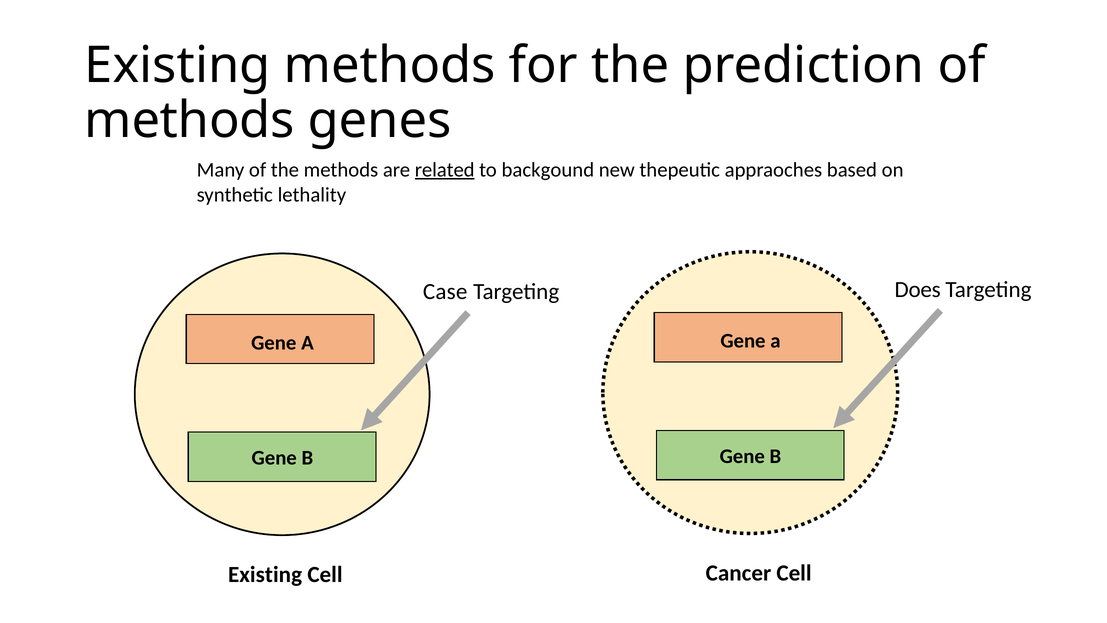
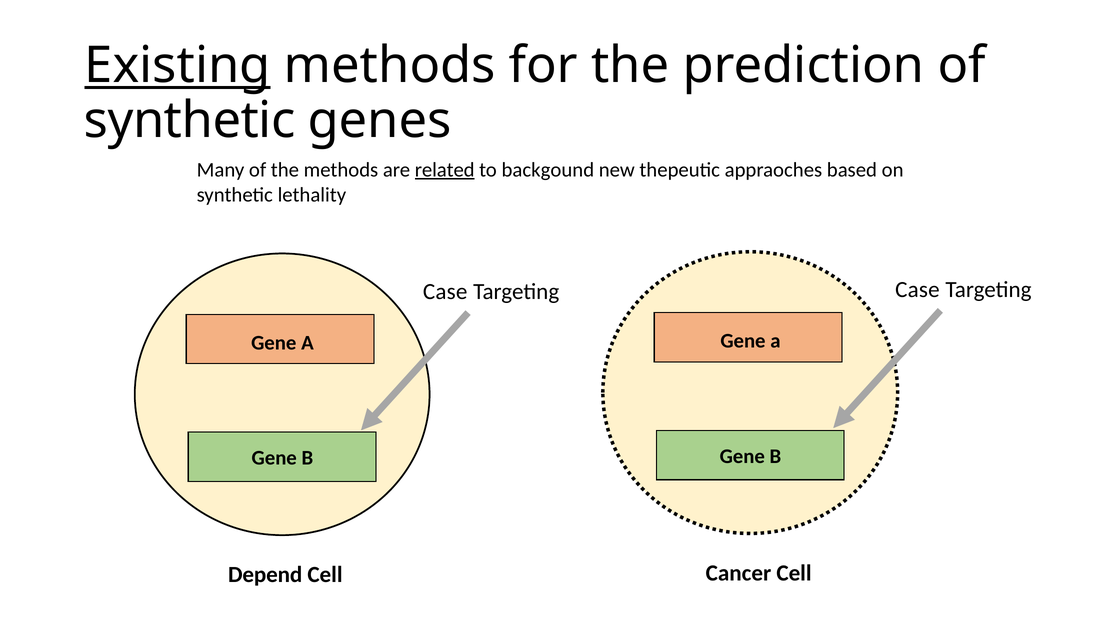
Existing underline: none -> present (178, 66)
methods: methods -> synthetic (190, 120)
Targeting Does: Does -> Case (917, 289)
Existing: Existing -> Depend (265, 574)
